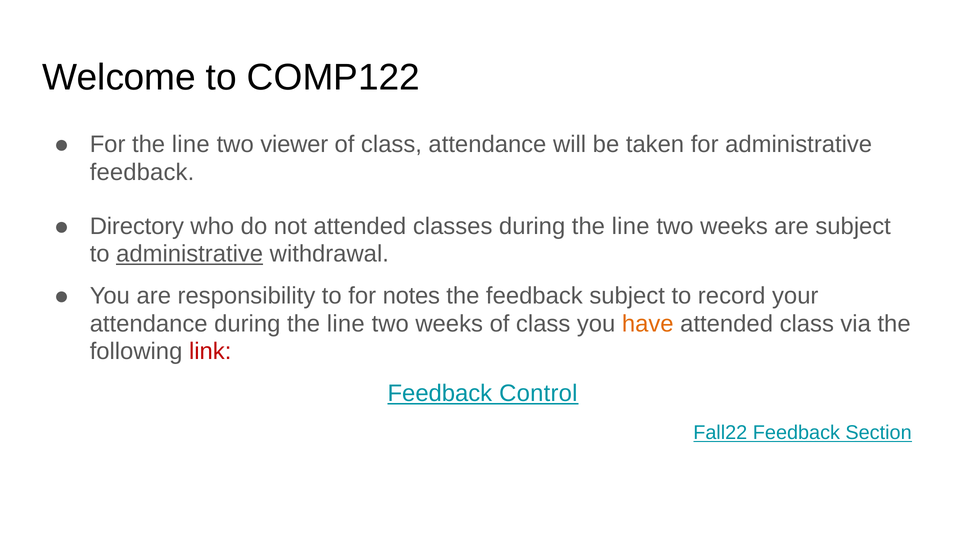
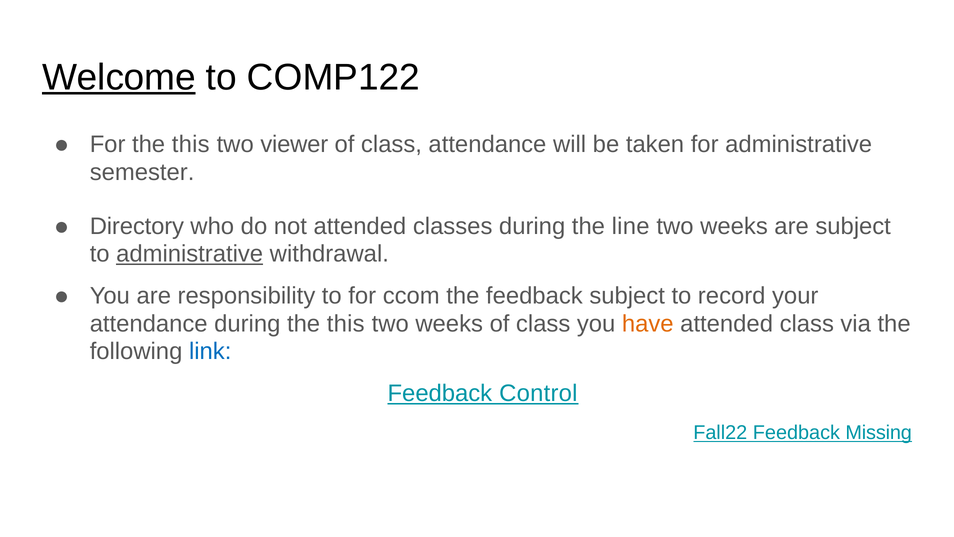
Welcome underline: none -> present (119, 77)
For the line: line -> this (191, 144)
feedback: feedback -> semester (142, 172)
notes: notes -> ccom (411, 296)
attendance during the line: line -> this (346, 323)
link colour: red -> blue (210, 351)
Section: Section -> Missing (879, 432)
